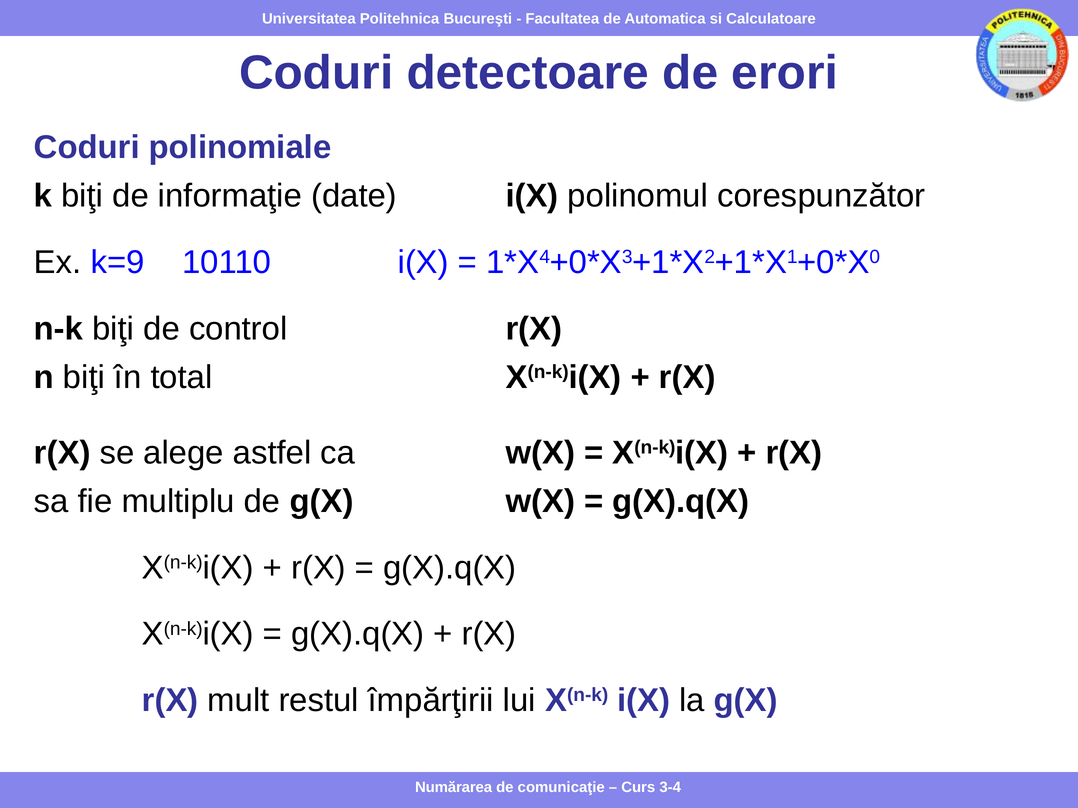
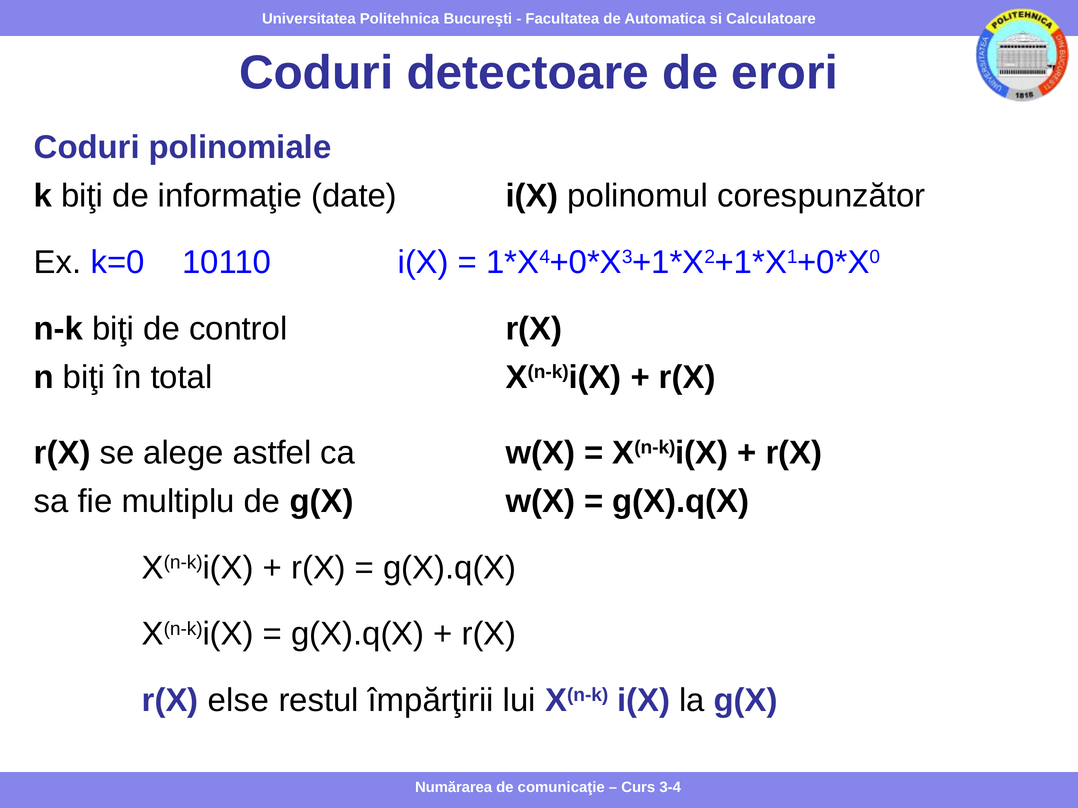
k=9: k=9 -> k=0 (118, 263)
mult: mult -> else (238, 701)
